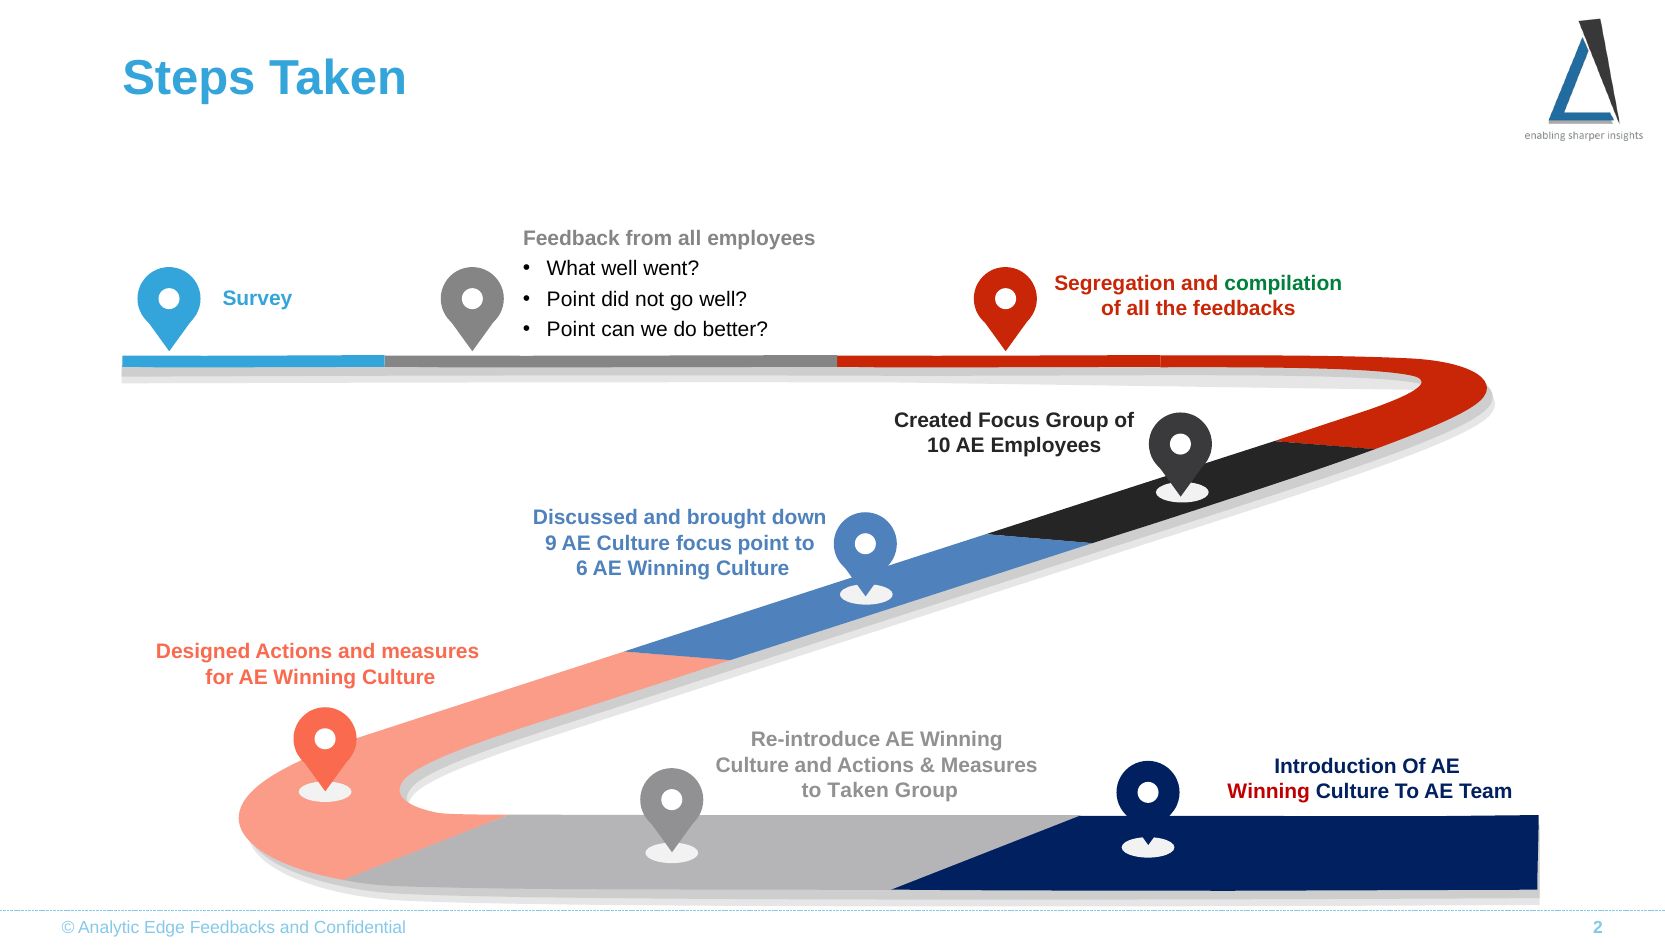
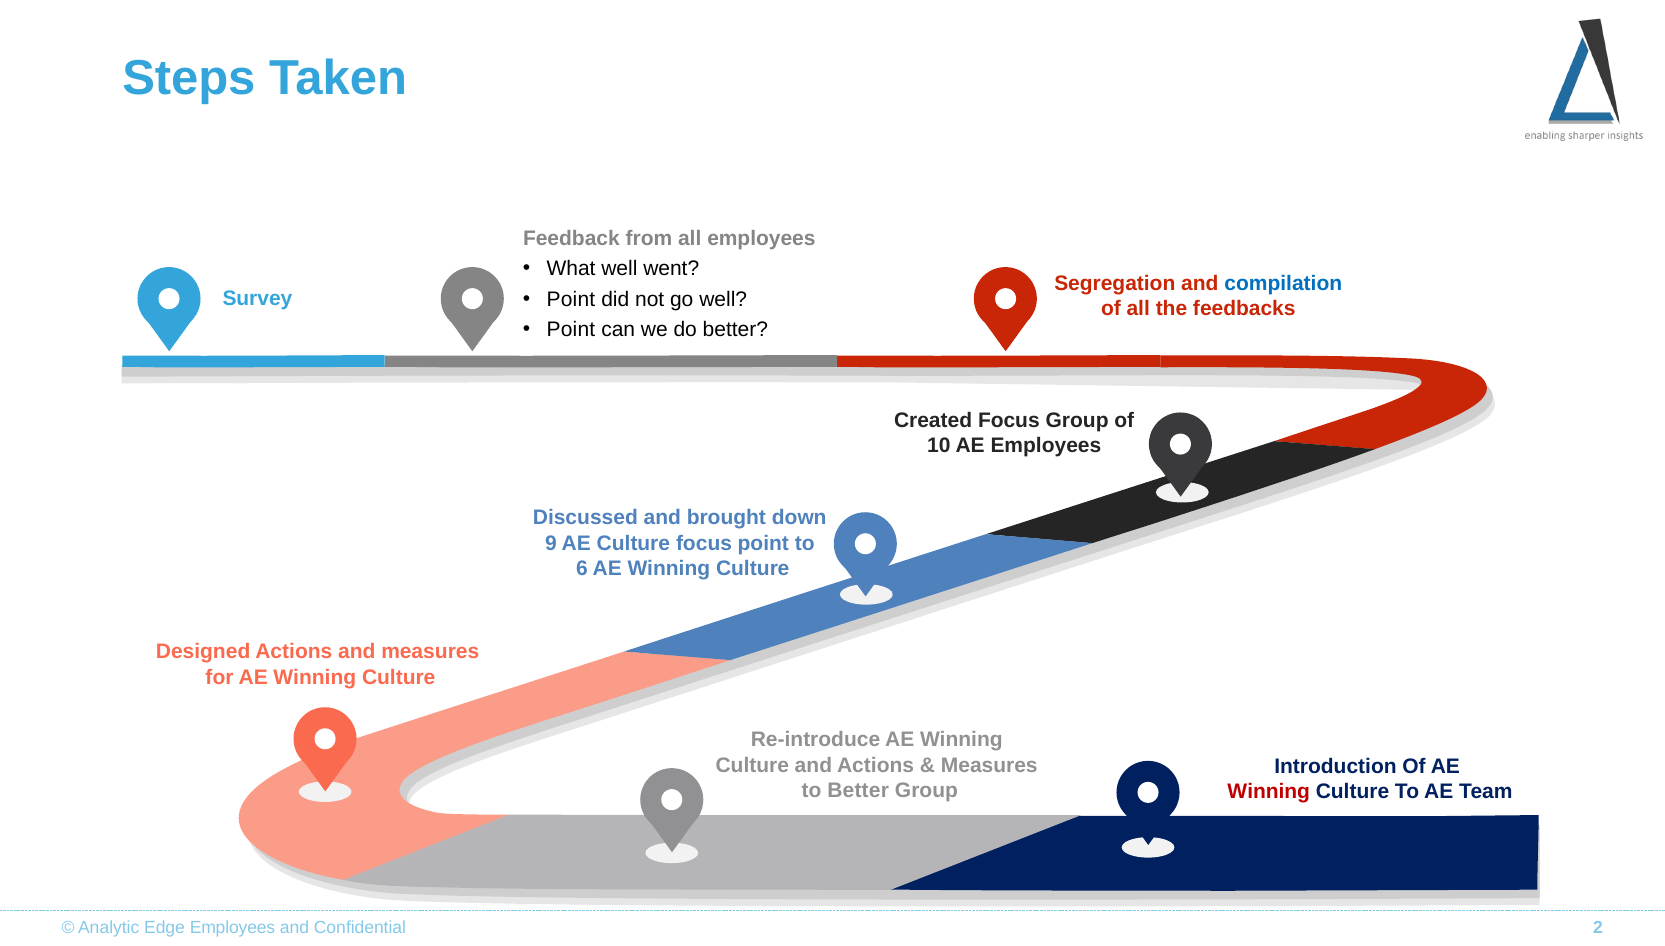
compilation colour: green -> blue (1283, 284)
to Taken: Taken -> Better (858, 791)
Edge Feedbacks: Feedbacks -> Employees (232, 928)
